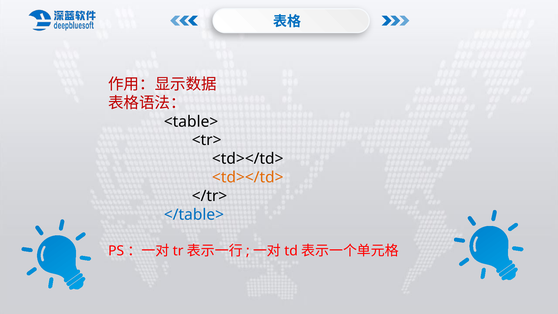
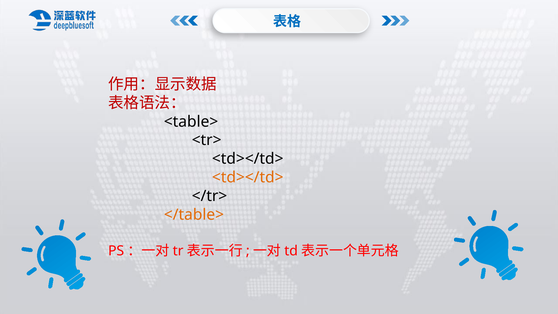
</table> colour: blue -> orange (194, 215)
